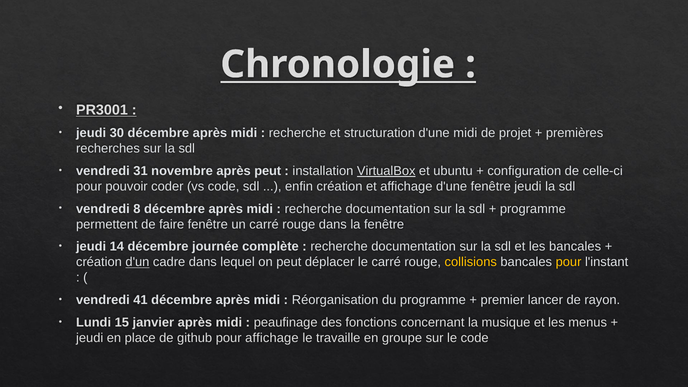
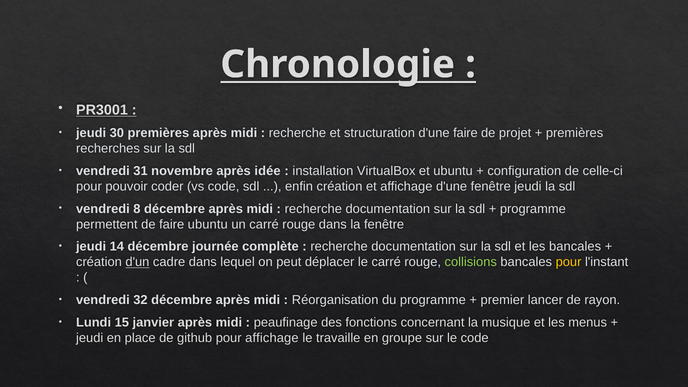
30 décembre: décembre -> premières (158, 133)
d'une midi: midi -> faire (465, 133)
après peut: peut -> idée (268, 171)
VirtualBox underline: present -> none (386, 171)
faire fenêtre: fenêtre -> ubuntu (208, 224)
collisions colour: yellow -> light green (471, 262)
41: 41 -> 32 (140, 300)
